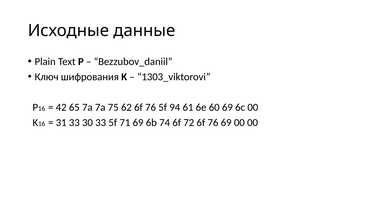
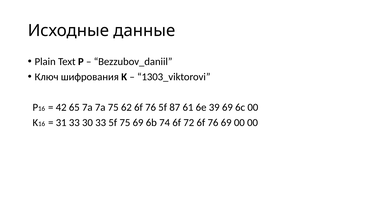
94: 94 -> 87 (175, 108)
60: 60 -> 39 (214, 108)
5f 71: 71 -> 75 (125, 123)
